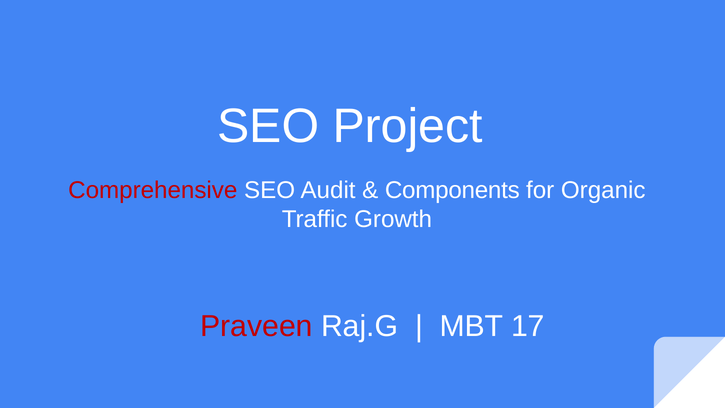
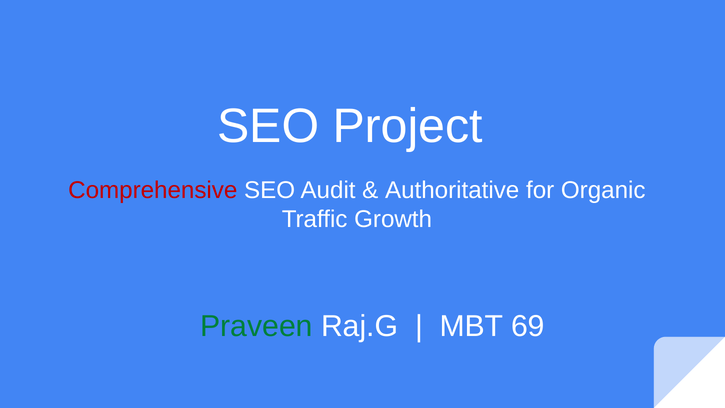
Components: Components -> Authoritative (452, 190)
Praveen colour: red -> green (257, 326)
17: 17 -> 69 (528, 326)
